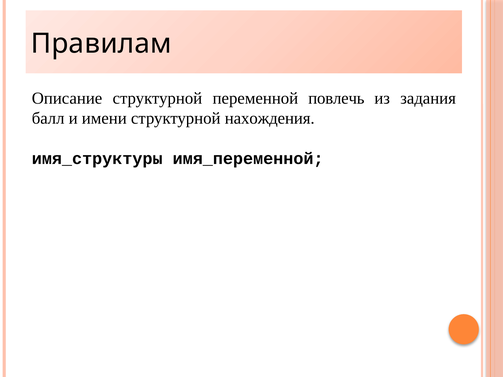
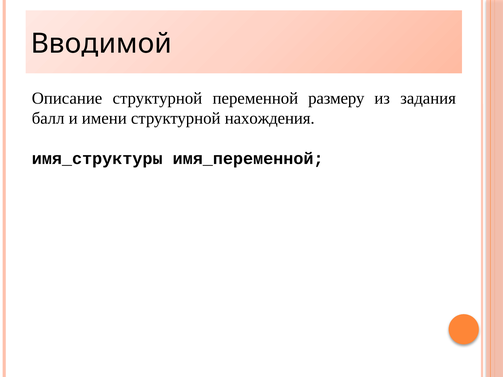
Правилам: Правилам -> Вводимой (101, 44)
повлечь: повлечь -> размеру (336, 98)
